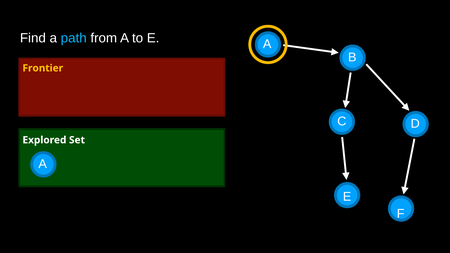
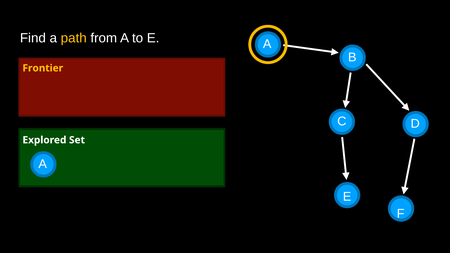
path colour: light blue -> yellow (74, 38)
